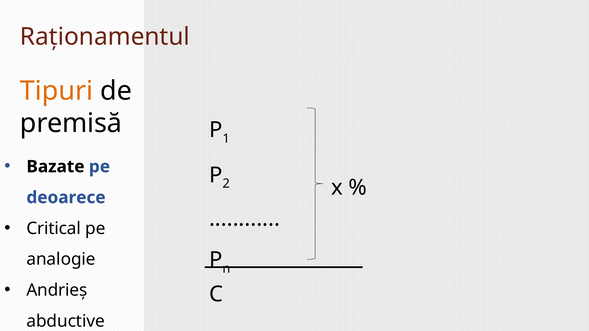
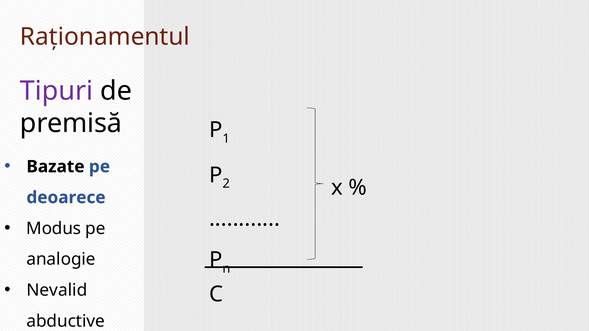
Tipuri colour: orange -> purple (57, 91)
Critical: Critical -> Modus (54, 229)
Andrieș: Andrieș -> Nevalid (57, 291)
